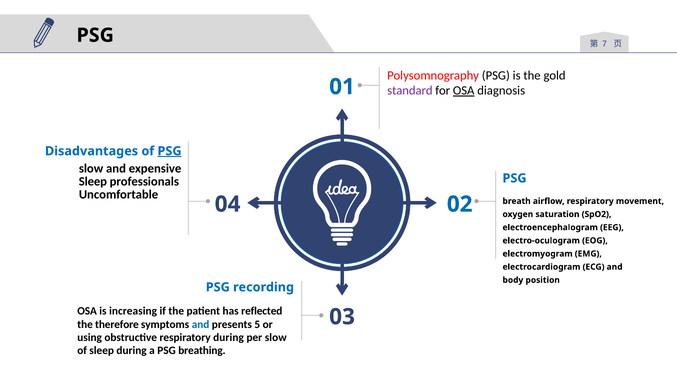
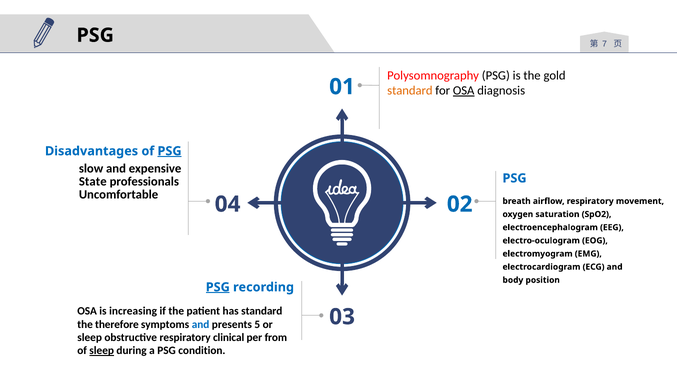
standard colour: purple -> orange (410, 91)
Sleep: Sleep -> State (93, 181)
PSG underline: none -> present (218, 287)
has reflected: reflected -> standard (262, 311)
using: using -> sleep (90, 337)
respiratory during: during -> clinical (229, 337)
per slow: slow -> from (276, 337)
sleep underline: none -> present (102, 350)
breathing: breathing -> condition (202, 350)
